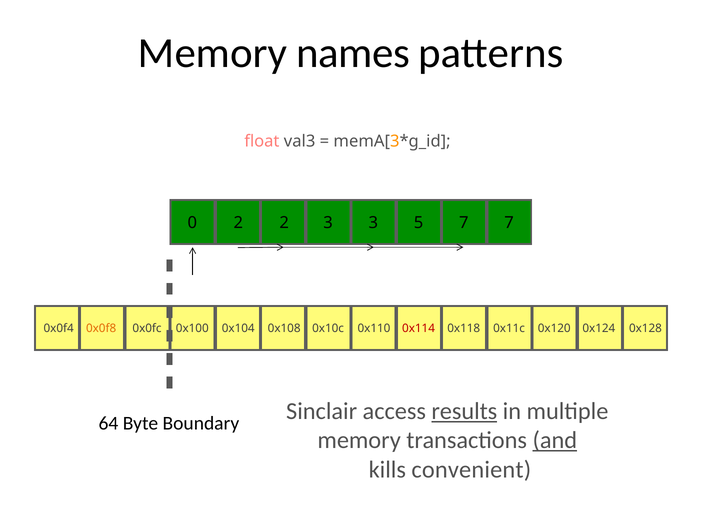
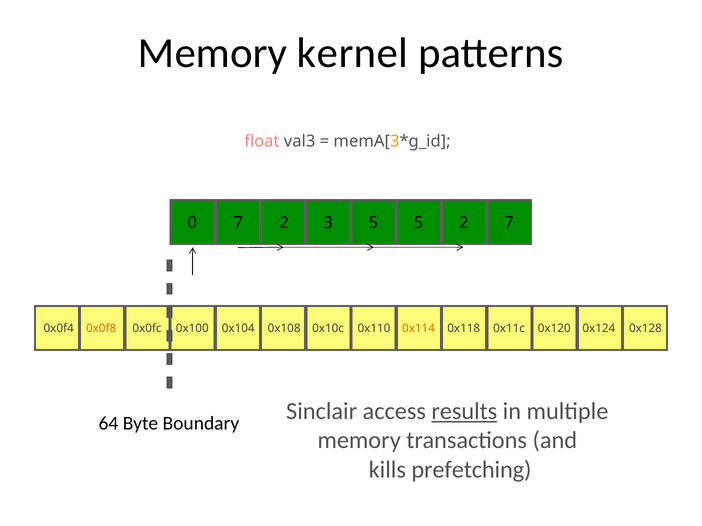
names: names -> kernel (353, 53)
0 2: 2 -> 7 (238, 223)
3 3: 3 -> 5 (373, 223)
5 7: 7 -> 2 (464, 223)
0x114 colour: red -> orange (419, 329)
and underline: present -> none (555, 441)
convenient: convenient -> prefetching (471, 470)
